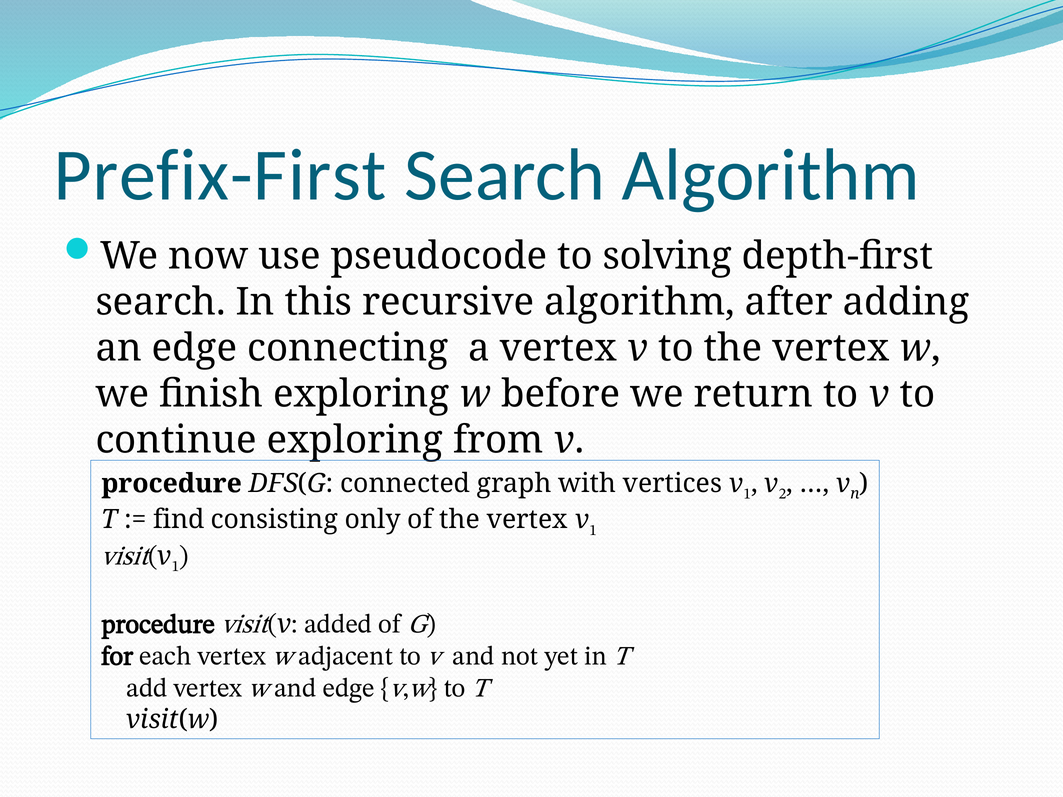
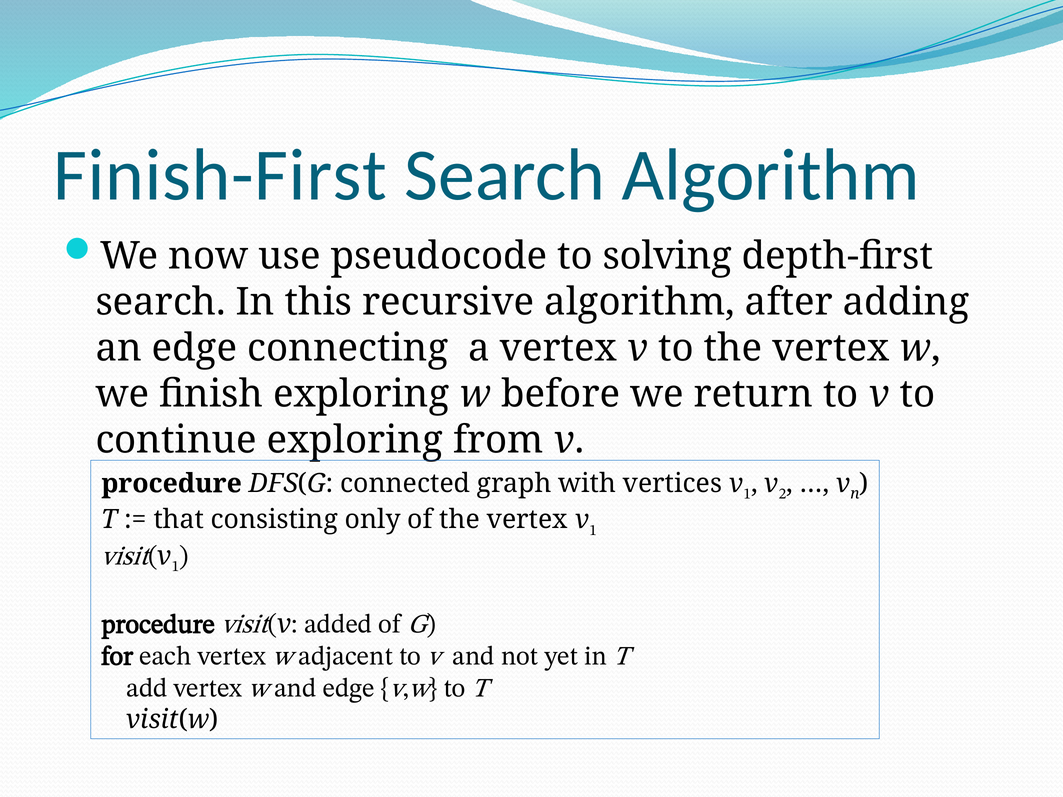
Prefix-First: Prefix-First -> Finish-First (220, 176)
find: find -> that (179, 520)
